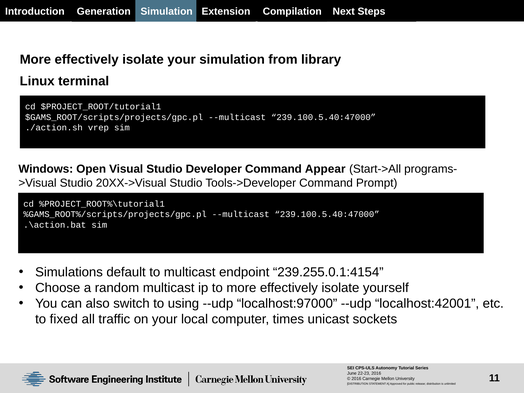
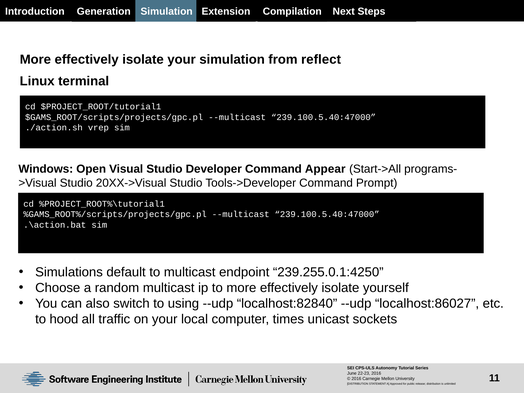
library: library -> reflect (321, 59)
239.255.0.1:4154: 239.255.0.1:4154 -> 239.255.0.1:4250 (328, 272)
localhost:97000: localhost:97000 -> localhost:82840 (287, 303)
localhost:42001: localhost:42001 -> localhost:86027 (427, 303)
fixed: fixed -> hood (64, 319)
